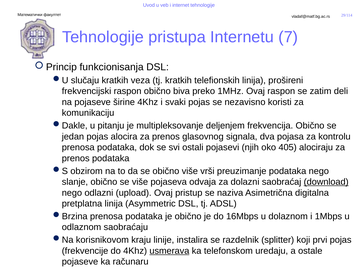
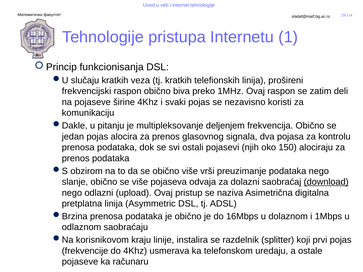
7: 7 -> 1 (288, 37)
405: 405 -> 150 (288, 148)
usmerava underline: present -> none (169, 251)
